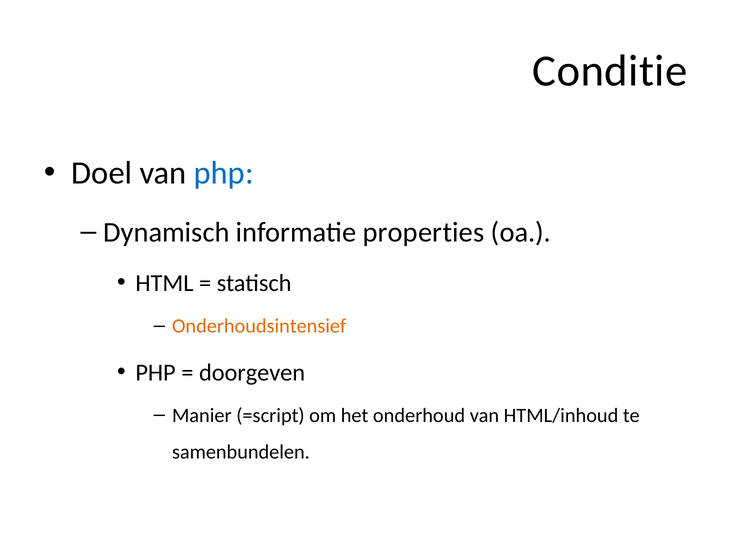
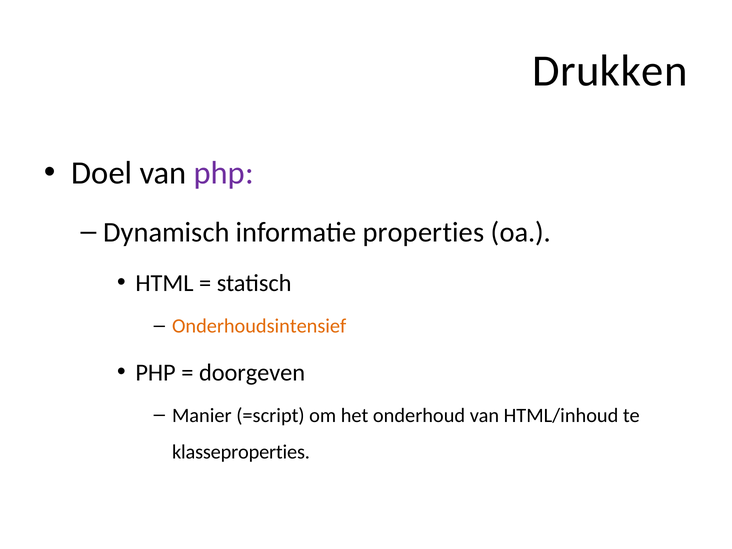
Conditie: Conditie -> Drukken (610, 71)
php colour: blue -> purple (224, 173)
samenbundelen: samenbundelen -> klasseproperties (241, 452)
